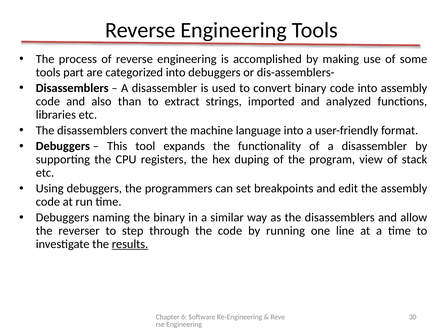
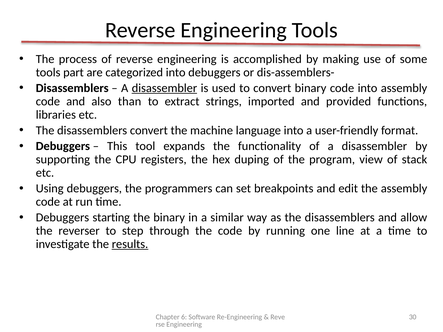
disassembler underline: none -> present (164, 88)
analyzed: analyzed -> provided (349, 101)
naming: naming -> starting (111, 218)
